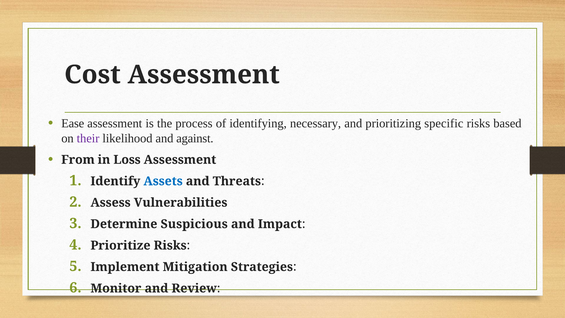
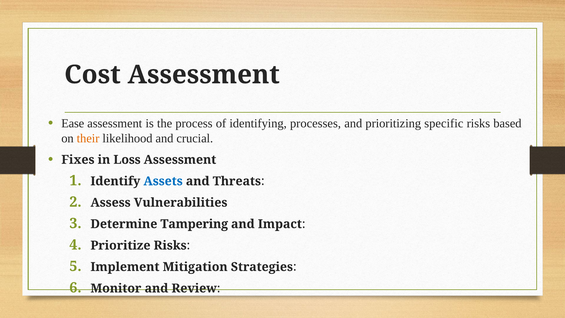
necessary: necessary -> processes (315, 123)
their colour: purple -> orange (88, 138)
against: against -> crucial (195, 138)
From: From -> Fixes (78, 160)
Suspicious: Suspicious -> Tampering (194, 224)
